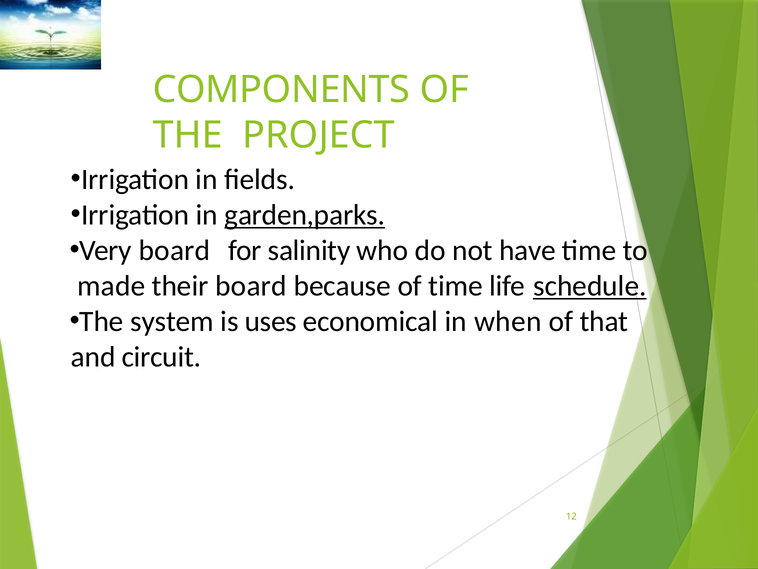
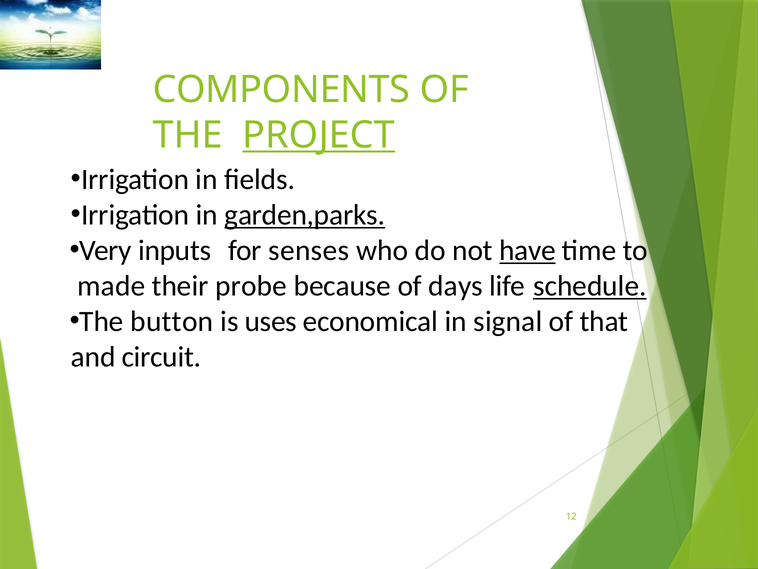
PROJECT underline: none -> present (319, 135)
Very board: board -> inputs (175, 250)
salinity: salinity -> senses (309, 250)
have underline: none -> present (528, 250)
their board: board -> probe (251, 286)
of time: time -> days (456, 286)
system: system -> button (172, 321)
when: when -> signal (508, 321)
